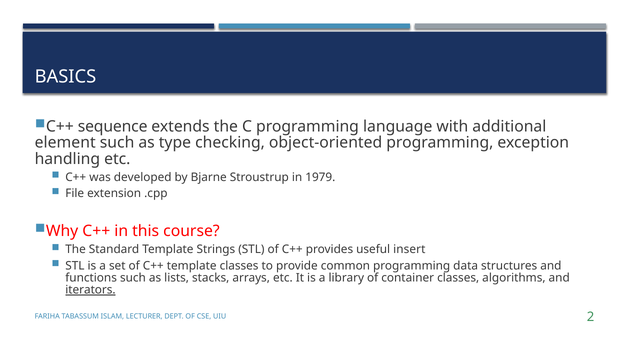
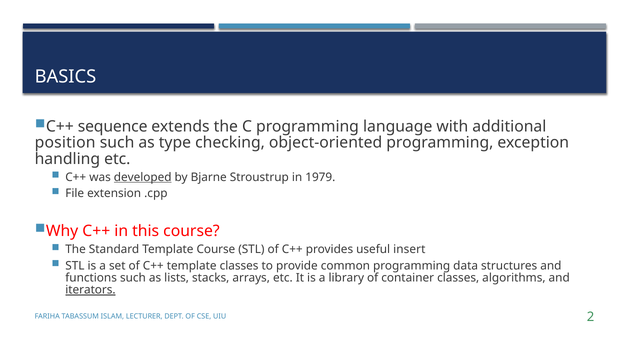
element: element -> position (65, 143)
developed underline: none -> present (143, 177)
Template Strings: Strings -> Course (216, 249)
